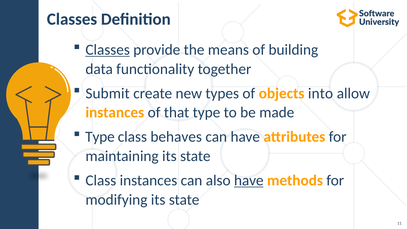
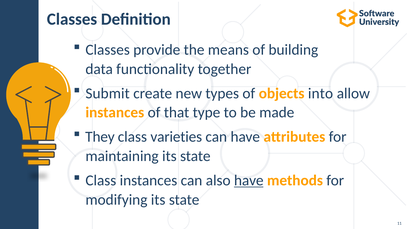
Classes underline: present -> none (108, 50)
Type: Type -> They (100, 137)
behaves: behaves -> varieties (176, 137)
